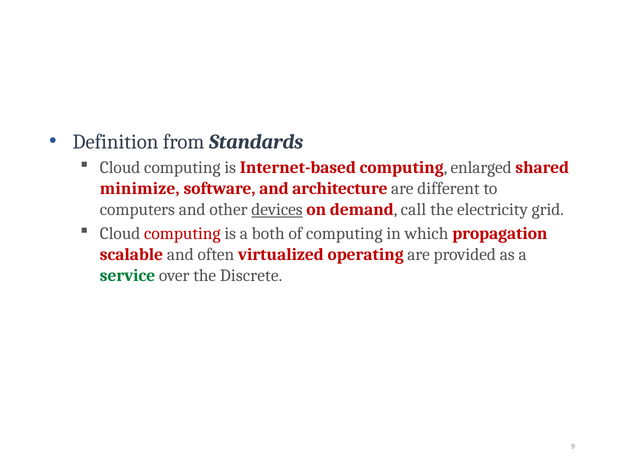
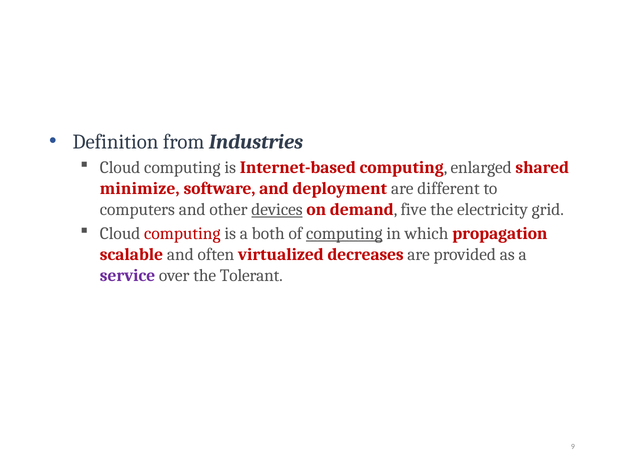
Standards: Standards -> Industries (256, 142)
architecture: architecture -> deployment (340, 189)
call: call -> five (414, 209)
computing underline: none -> present (344, 234)
operating: operating -> decreases (366, 255)
service colour: green -> purple (128, 275)
Discrete: Discrete -> Tolerant (251, 275)
